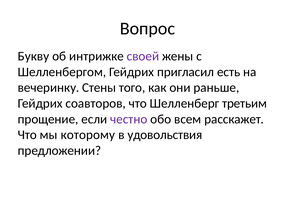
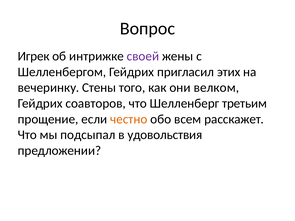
Букву: Букву -> Игрек (34, 56)
есть: есть -> этих (229, 72)
раньше: раньше -> велком (216, 88)
честно colour: purple -> orange (129, 119)
которому: которому -> подсыпал (88, 135)
